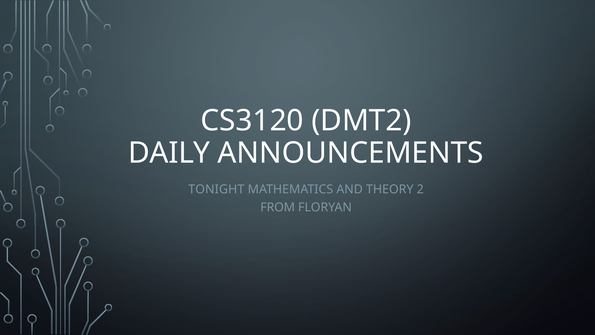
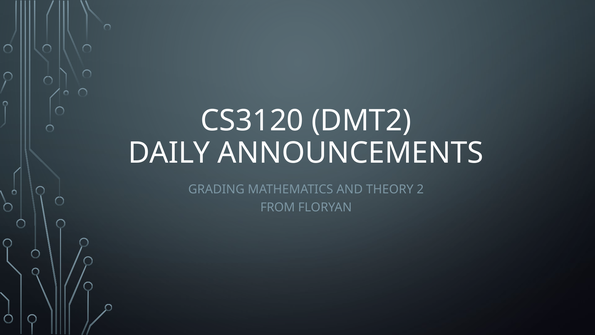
TONIGHT: TONIGHT -> GRADING (216, 189)
